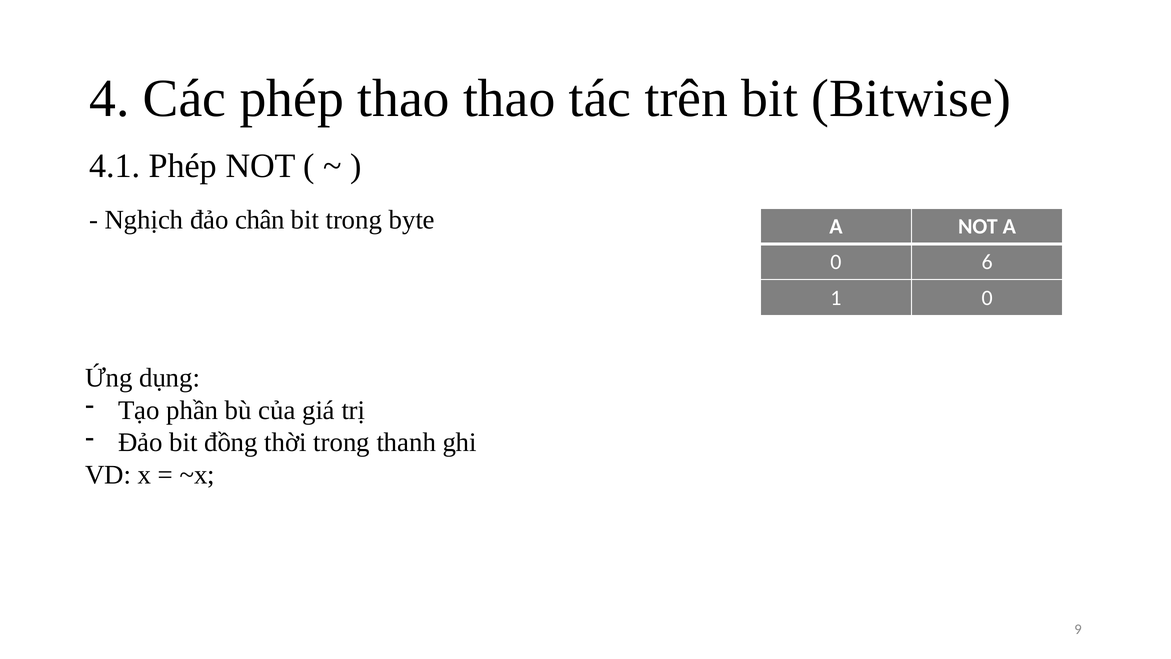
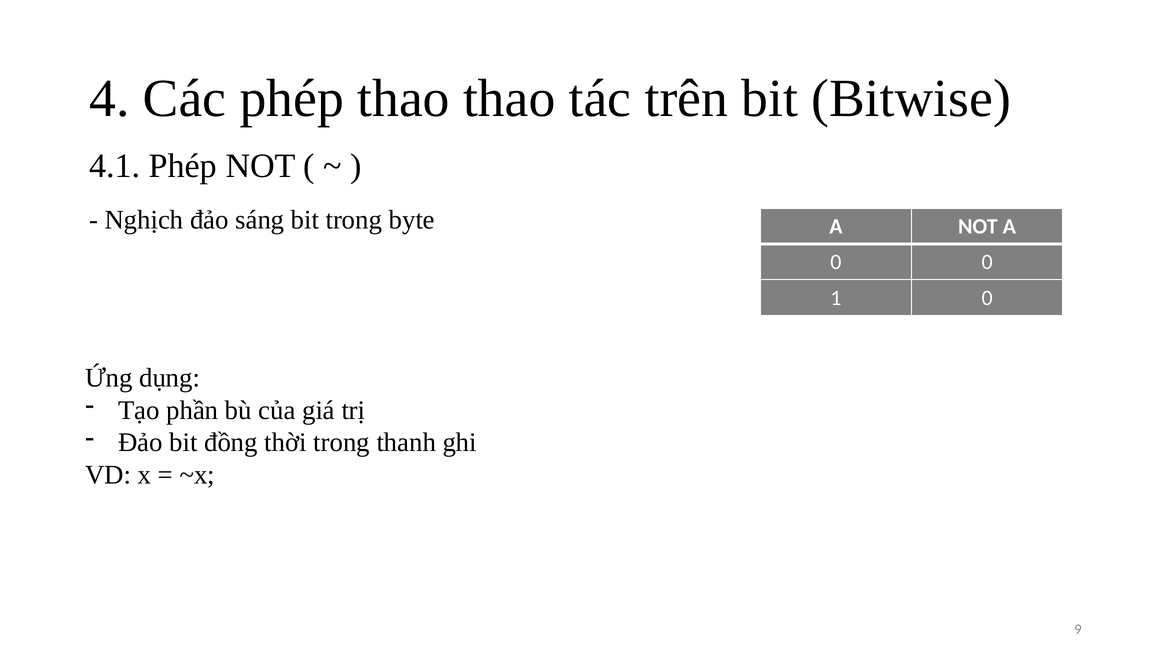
chân: chân -> sáng (260, 220)
0 6: 6 -> 0 (987, 262)
